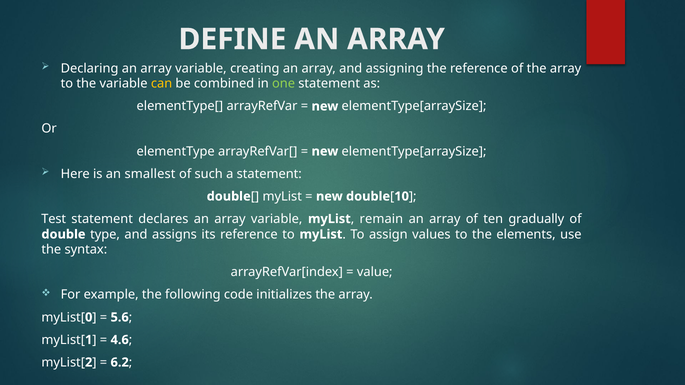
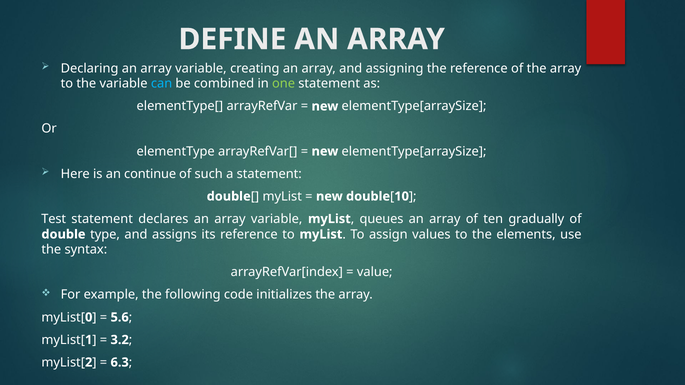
can colour: yellow -> light blue (162, 84)
smallest: smallest -> continue (150, 174)
remain: remain -> queues (382, 219)
4.6: 4.6 -> 3.2 (120, 340)
6.2: 6.2 -> 6.3 (120, 363)
